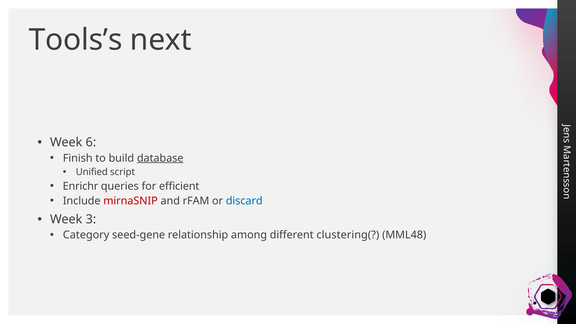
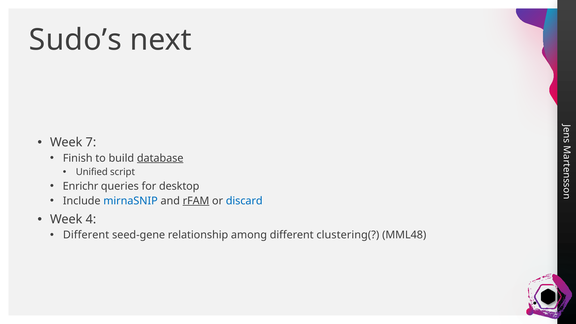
Tools’s: Tools’s -> Sudo’s (75, 40)
6: 6 -> 7 (91, 142)
efficient: efficient -> desktop (179, 186)
mirnaSNIP colour: red -> blue (131, 201)
rFAM underline: none -> present (196, 201)
3: 3 -> 4 (91, 219)
Category: Category -> Different (86, 235)
